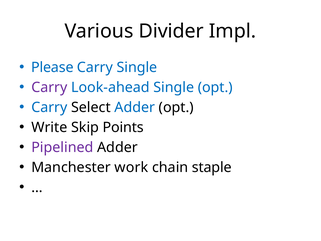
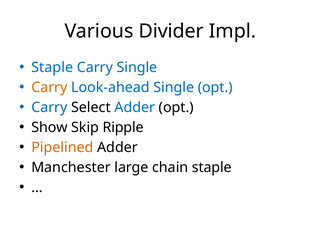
Please: Please -> Staple (52, 67)
Carry colour: purple -> orange (49, 87)
Write: Write -> Show (49, 127)
Points: Points -> Ripple (123, 127)
Pipelined colour: purple -> orange (62, 147)
work: work -> large (131, 167)
